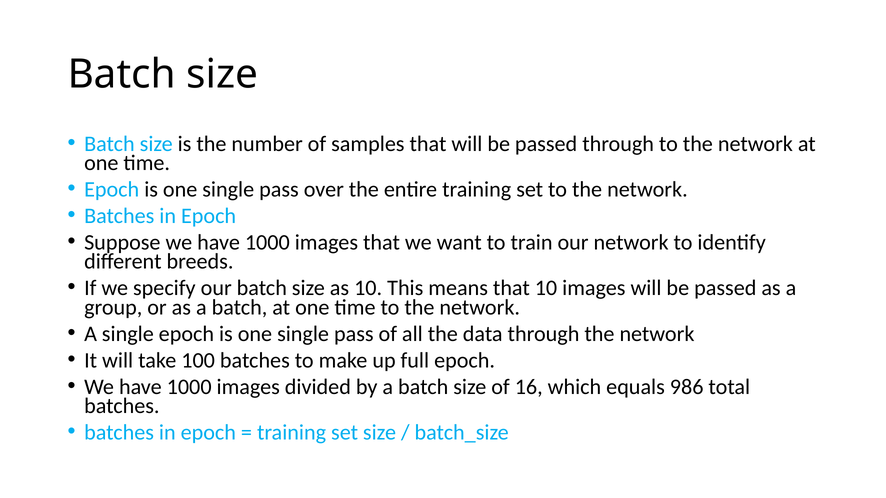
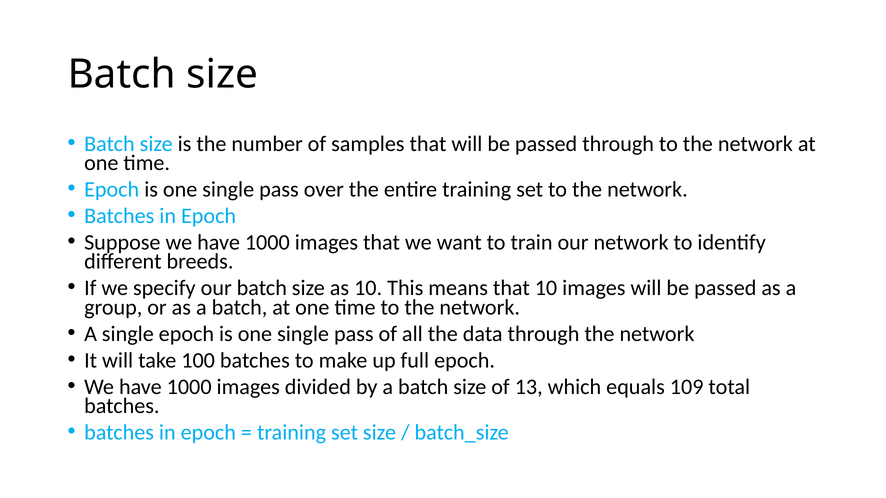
16: 16 -> 13 (529, 387)
986: 986 -> 109 (687, 387)
